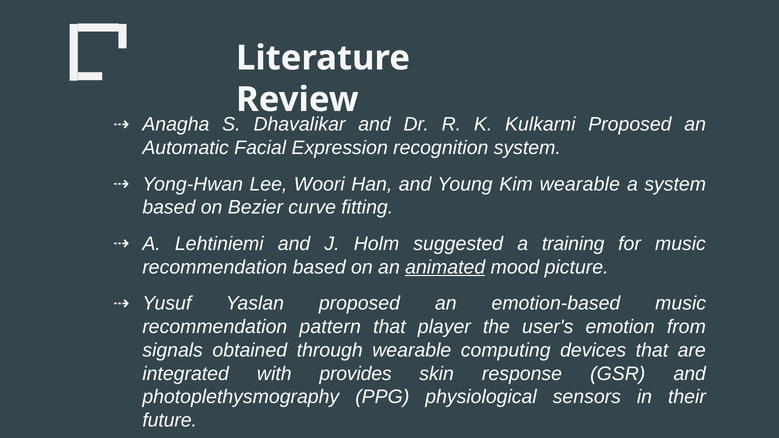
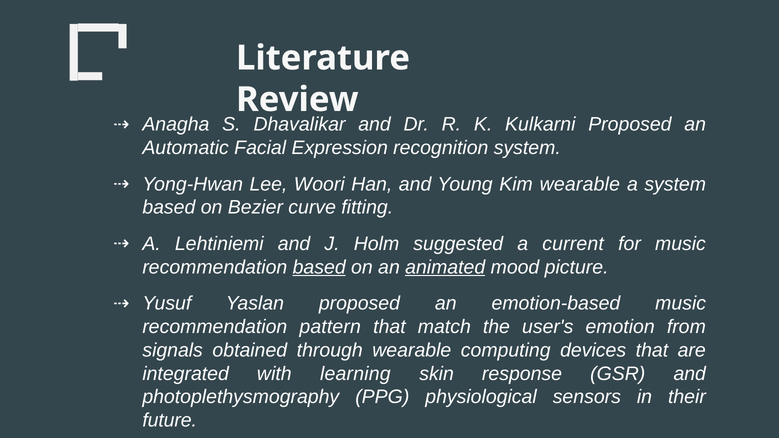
training: training -> current (573, 244)
based underline: none -> present (319, 267)
player: player -> match (444, 327)
provides: provides -> learning (355, 374)
